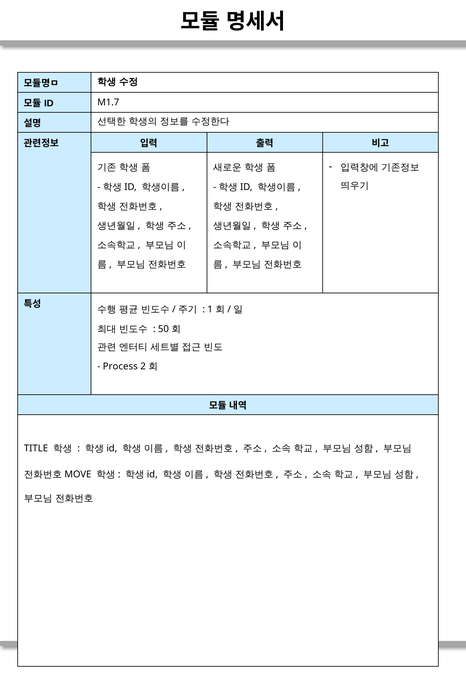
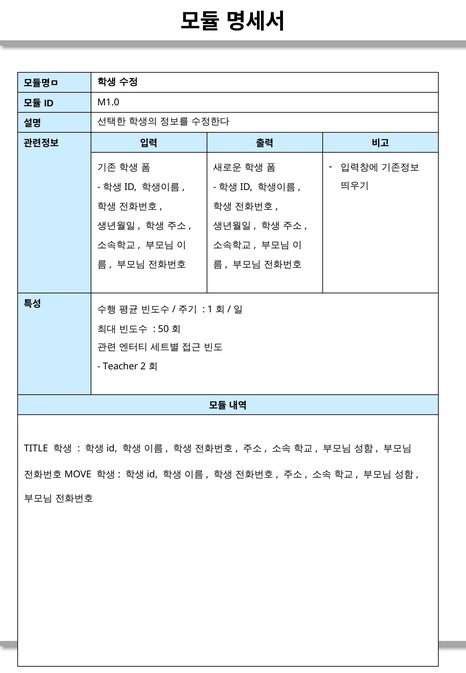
M1.7: M1.7 -> M1.0 (108, 102)
Process: Process -> Teacher (120, 366)
